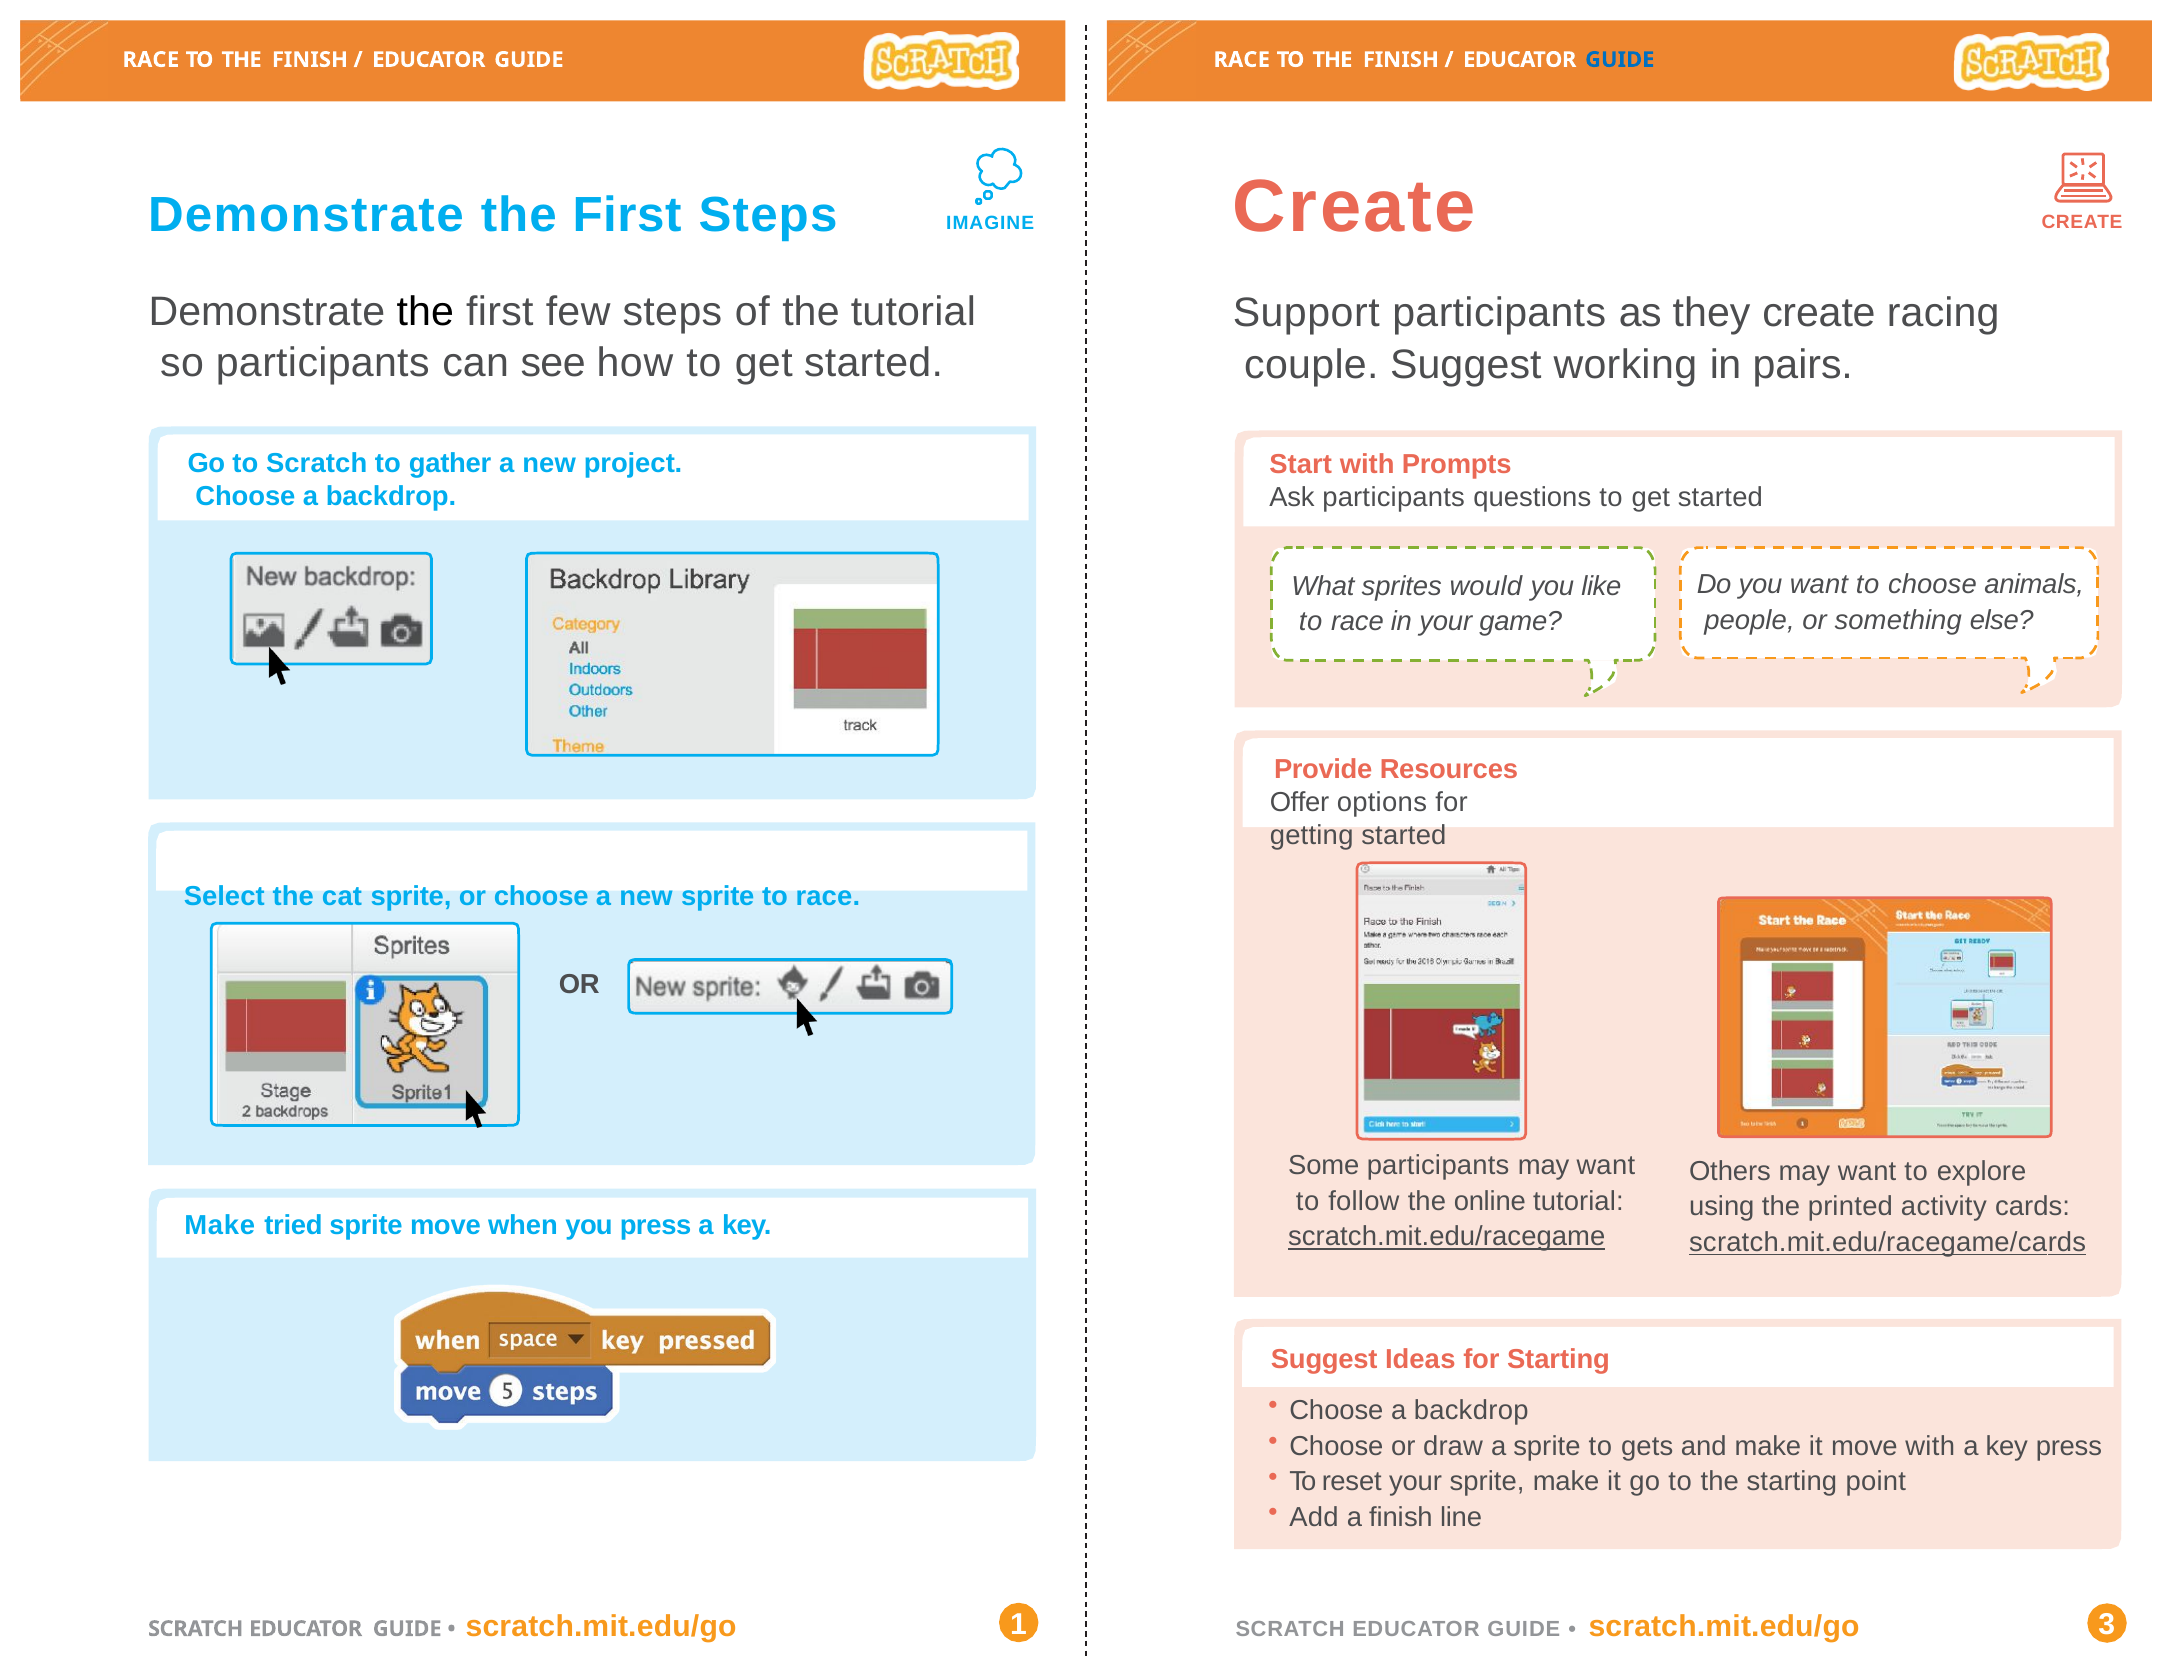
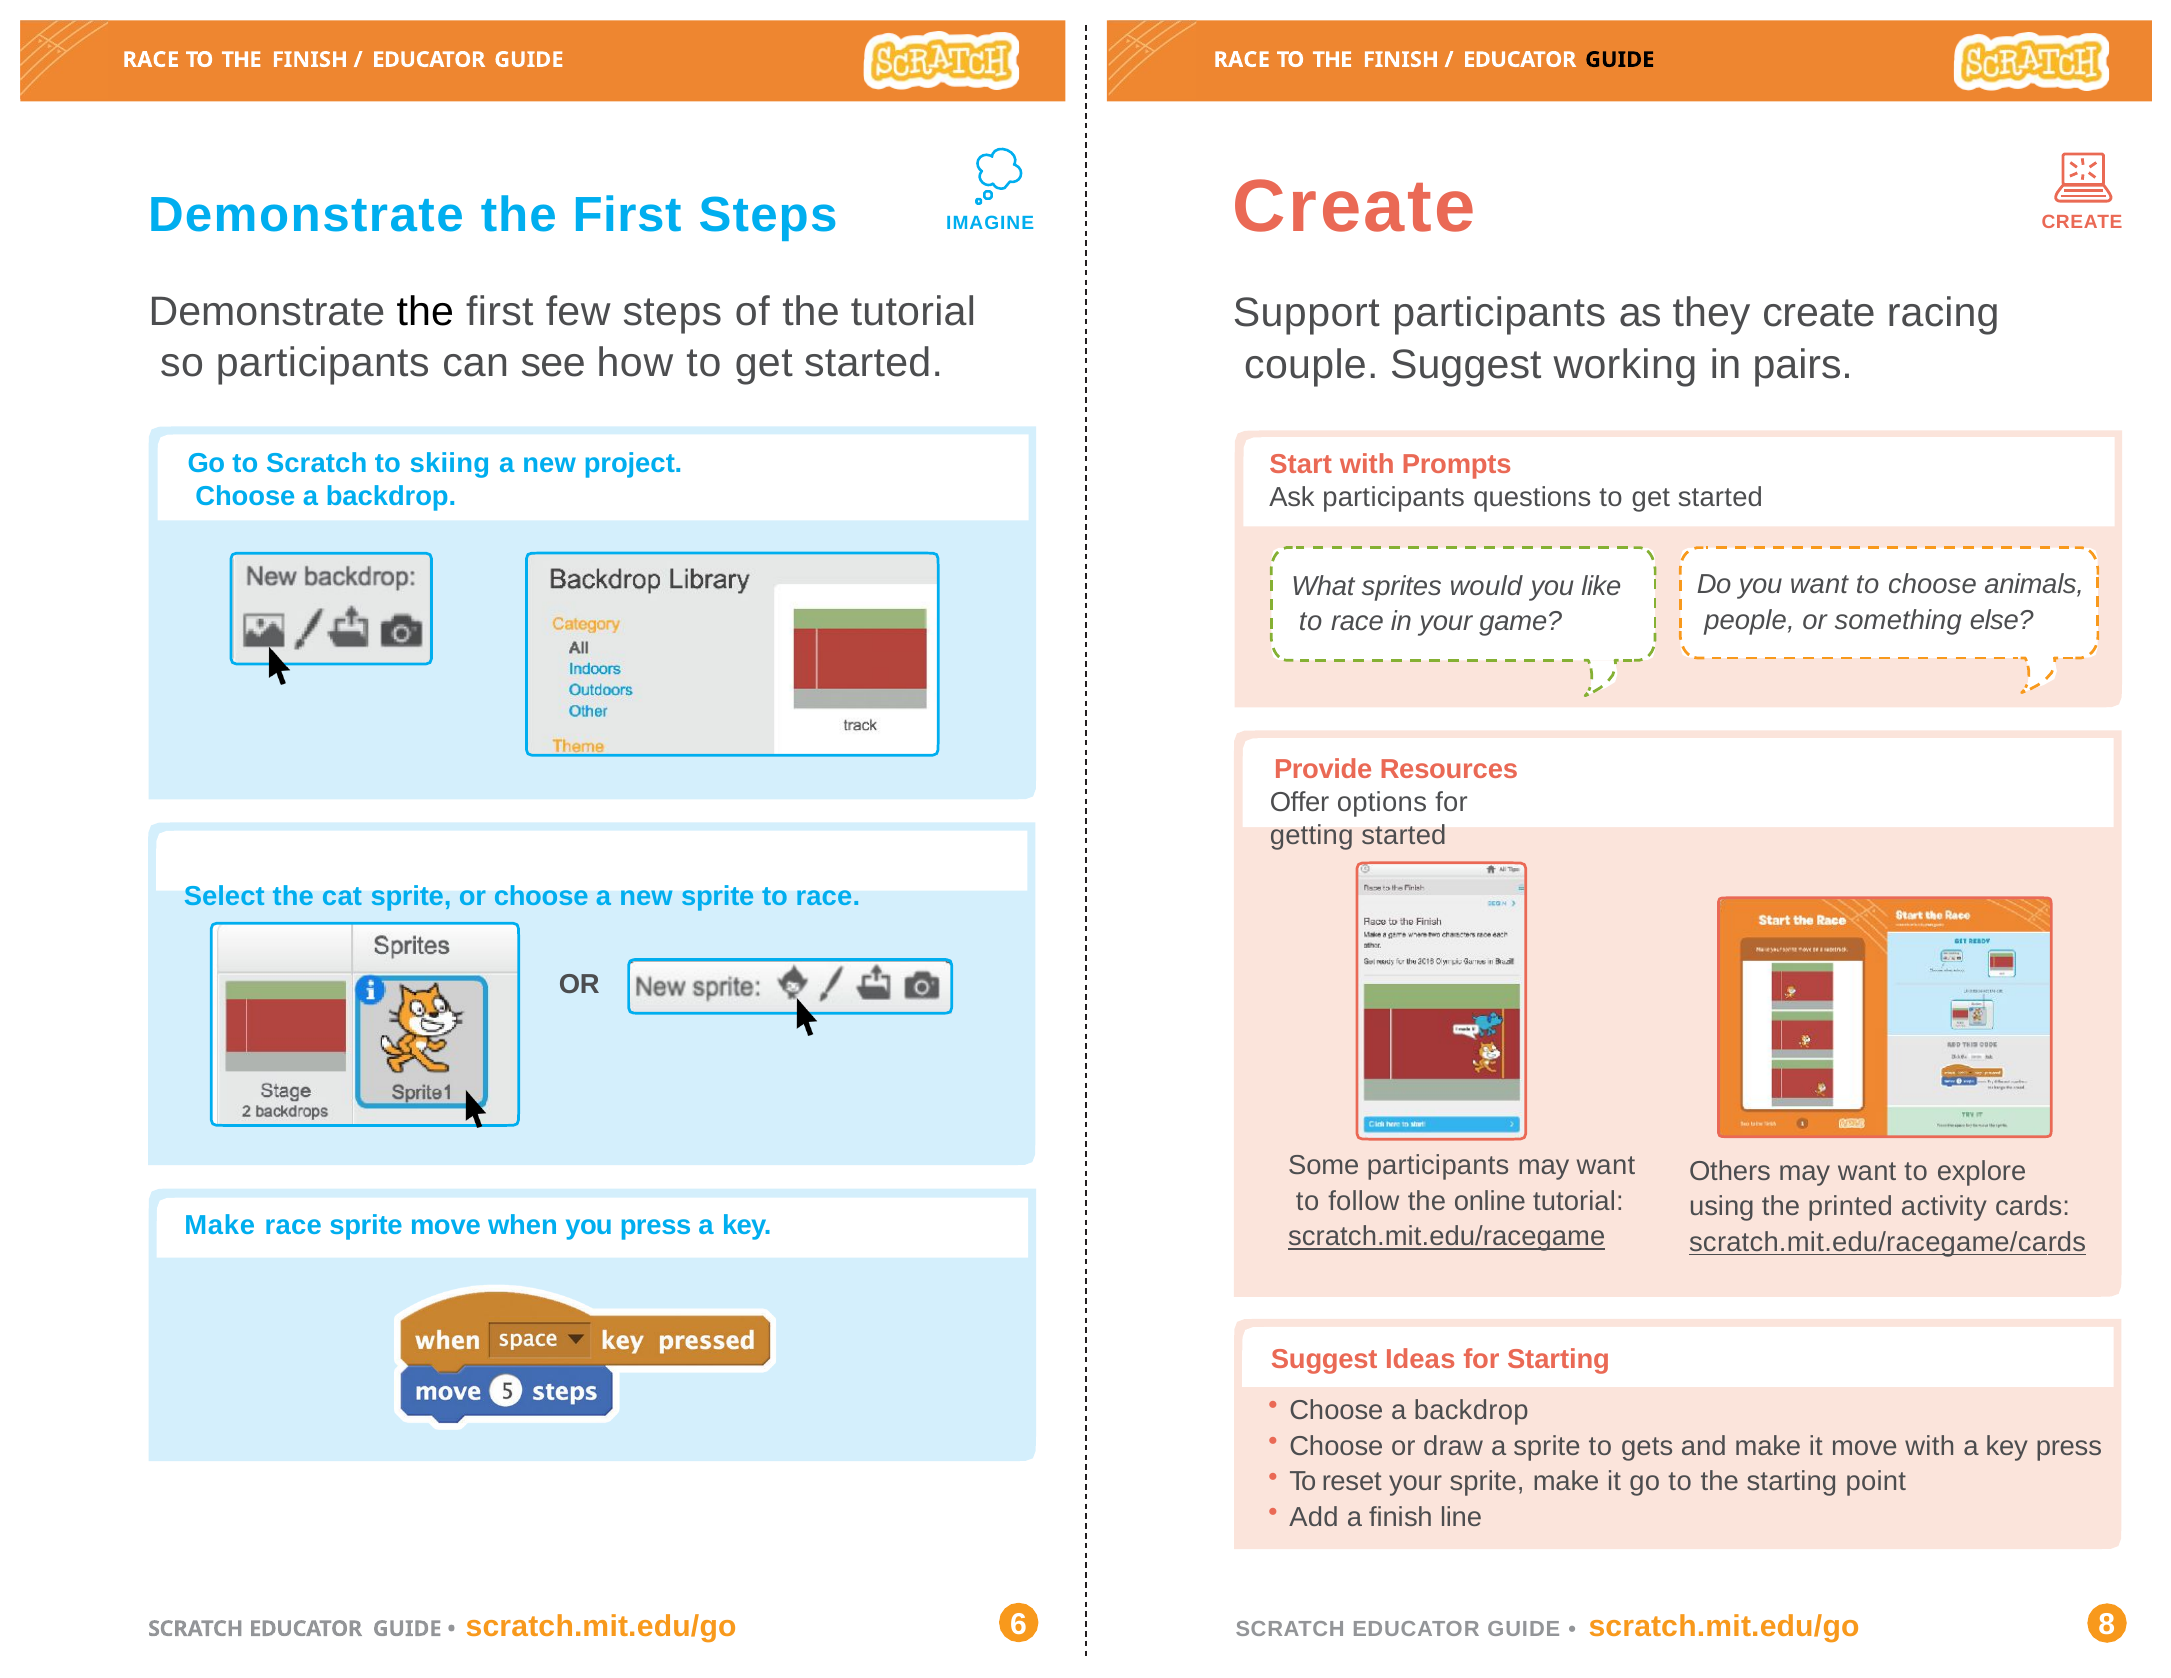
GUIDE colour: blue -> black (1620, 60)
gather: gather -> skiing (450, 463)
Make tried: tried -> race (293, 1225)
1: 1 -> 6 (1019, 1624)
3: 3 -> 8 (2107, 1624)
